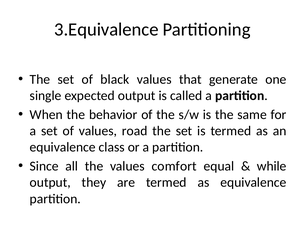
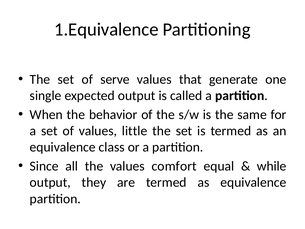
3.Equivalence: 3.Equivalence -> 1.Equivalence (106, 30)
black: black -> serve (115, 79)
road: road -> little (135, 131)
